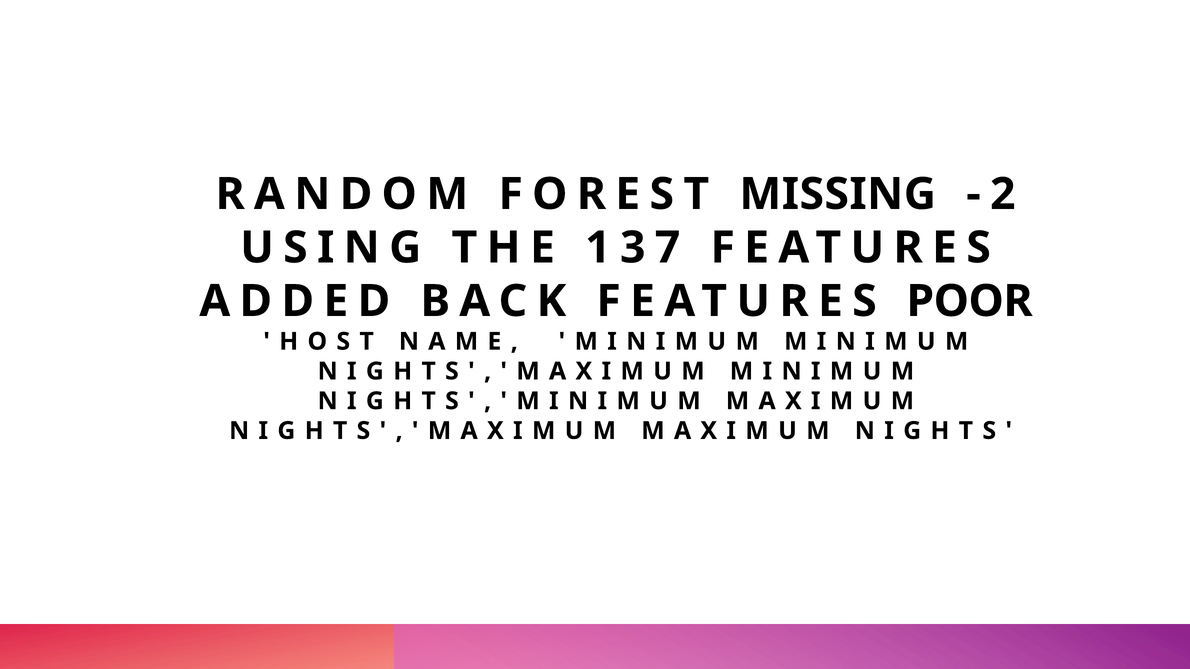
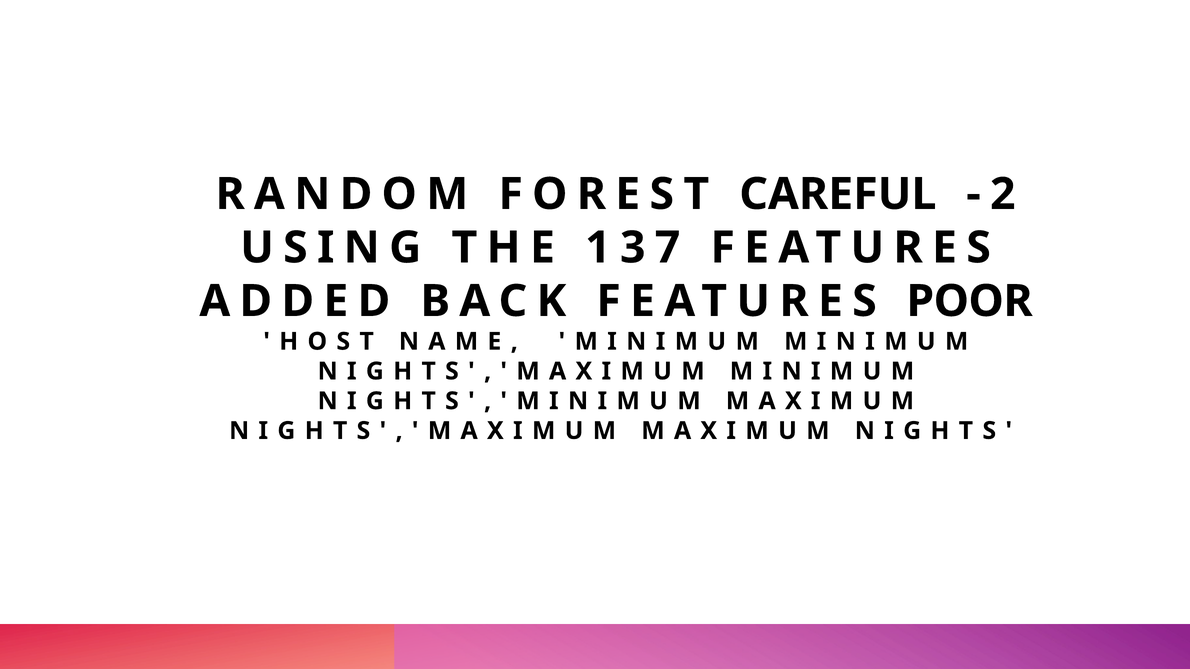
MISSING: MISSING -> CAREFUL (838, 194)
